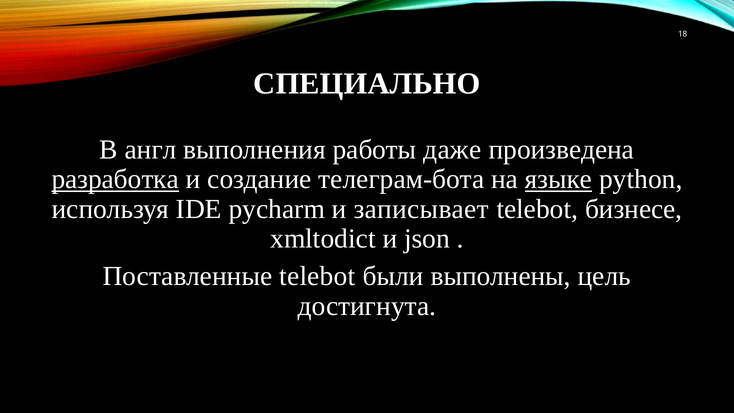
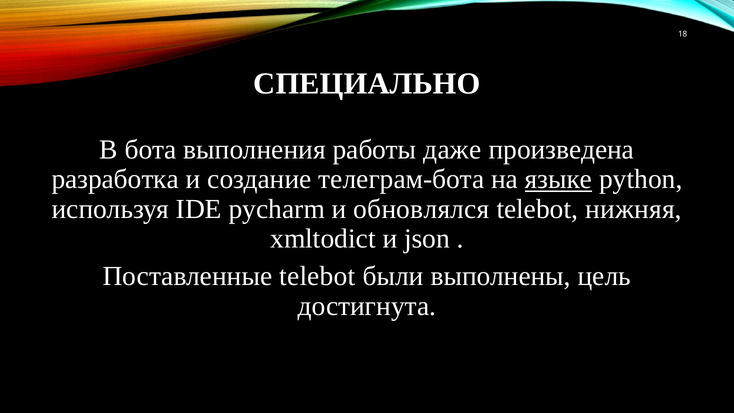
англ: англ -> бота (151, 150)
разработка underline: present -> none (115, 179)
записывает: записывает -> обновлялся (421, 209)
бизнесе: бизнесе -> нижняя (633, 209)
